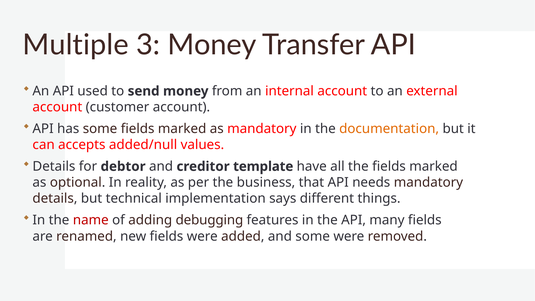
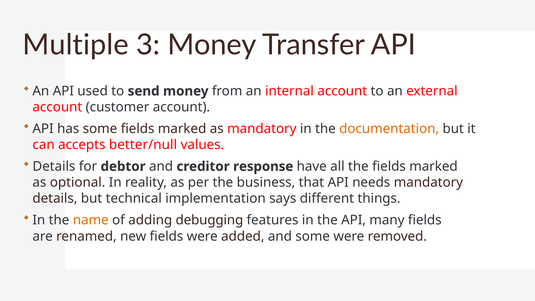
added/null: added/null -> better/null (143, 145)
template: template -> response (263, 166)
name colour: red -> orange (91, 220)
